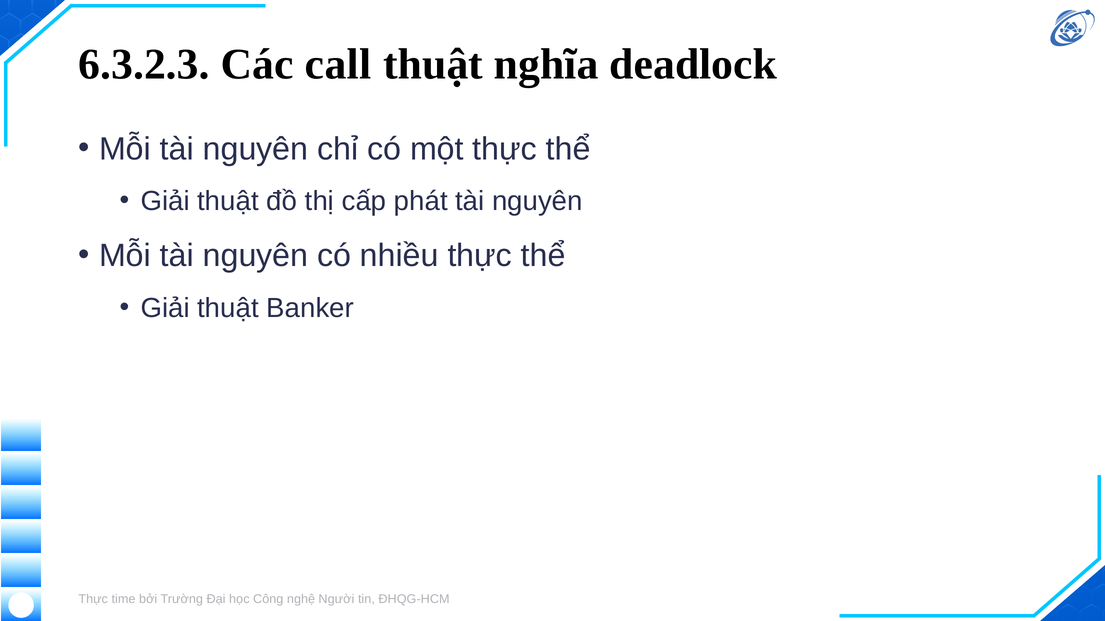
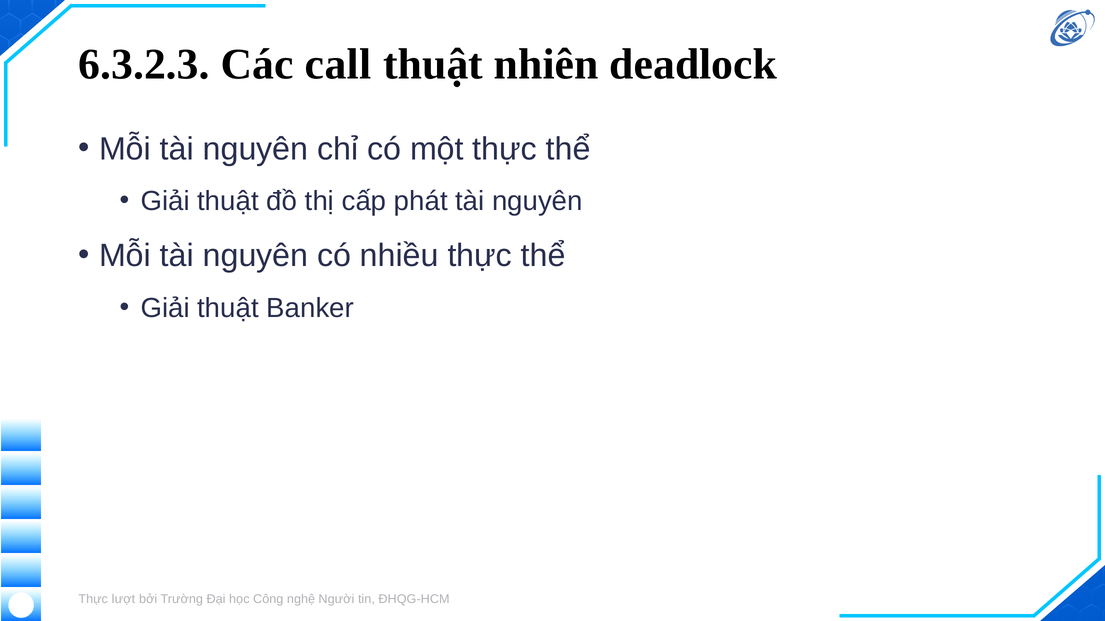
nghĩa: nghĩa -> nhiên (546, 64)
time: time -> lượt (123, 600)
